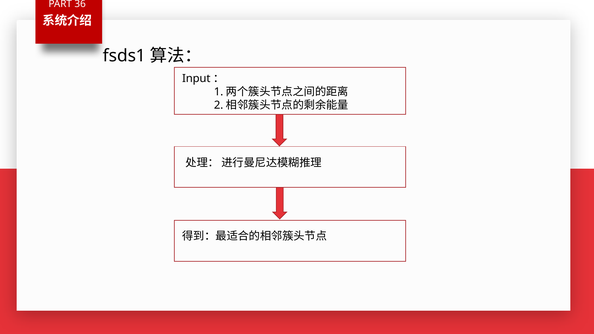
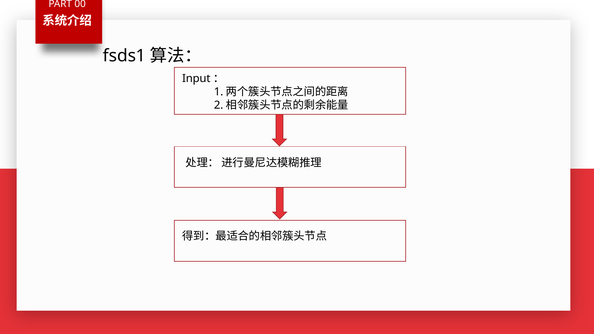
36: 36 -> 00 (80, 4)
